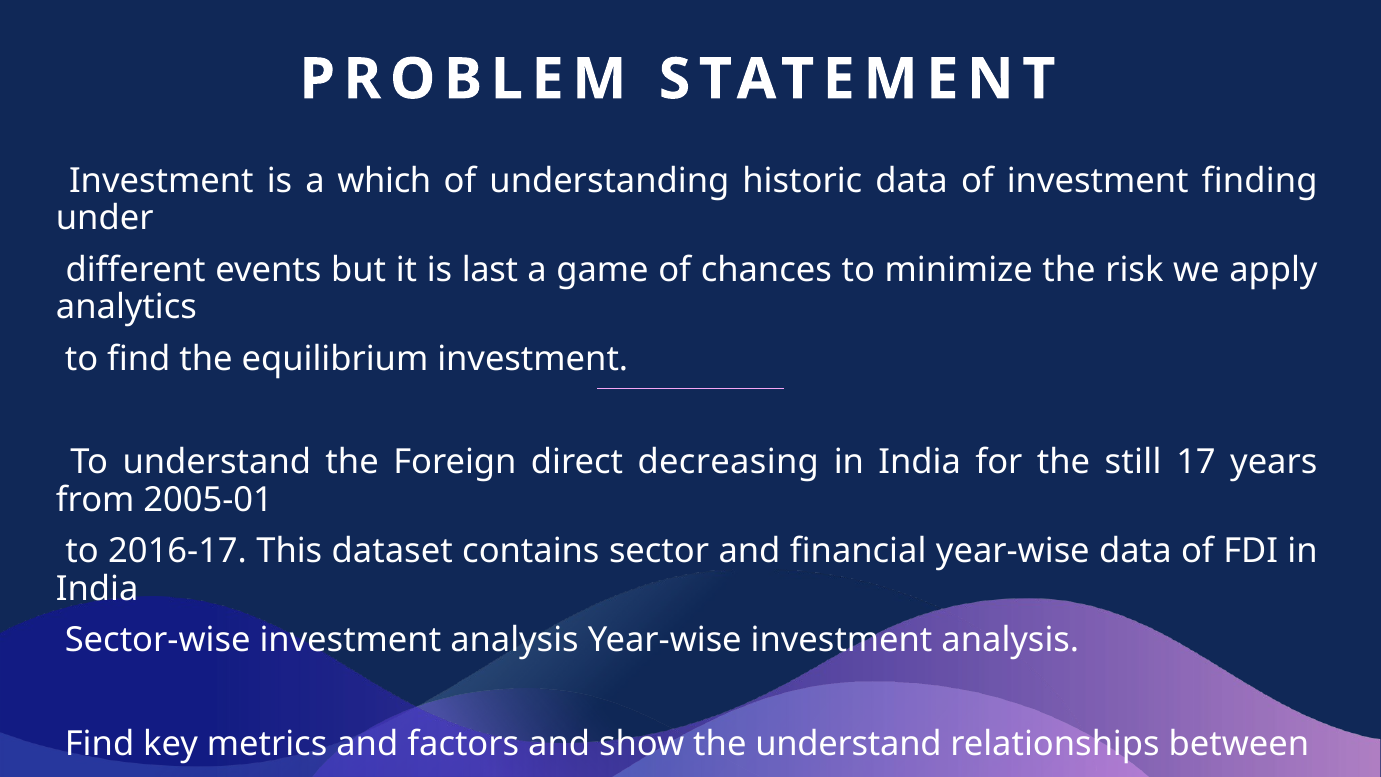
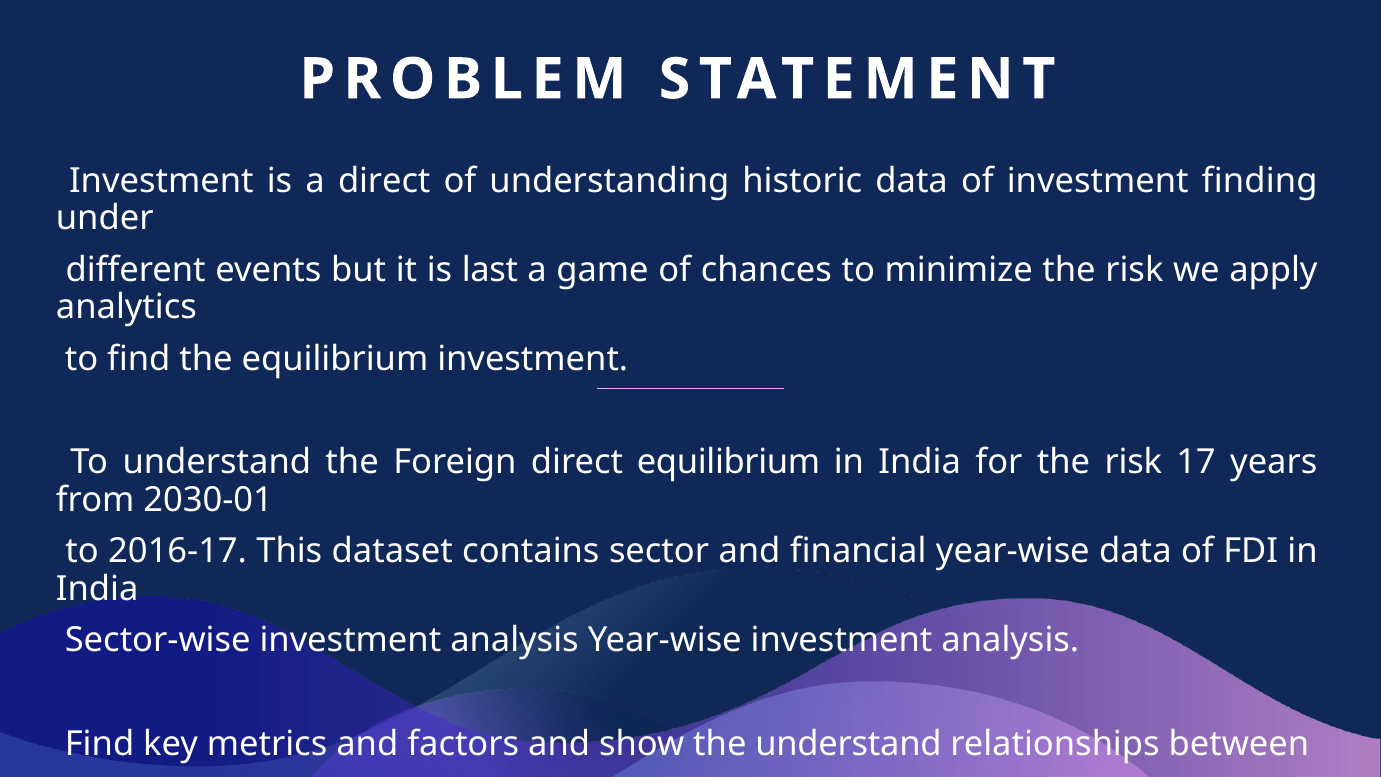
a which: which -> direct (384, 181)
direct decreasing: decreasing -> equilibrium (729, 462)
for the still: still -> risk (1133, 462)
2005-01: 2005-01 -> 2030-01 (208, 500)
